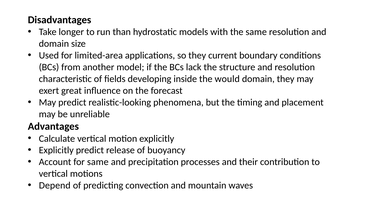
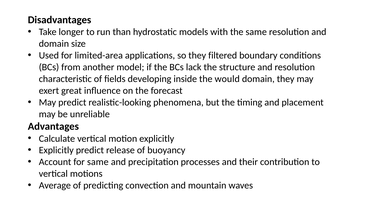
current: current -> filtered (223, 55)
Depend: Depend -> Average (55, 185)
